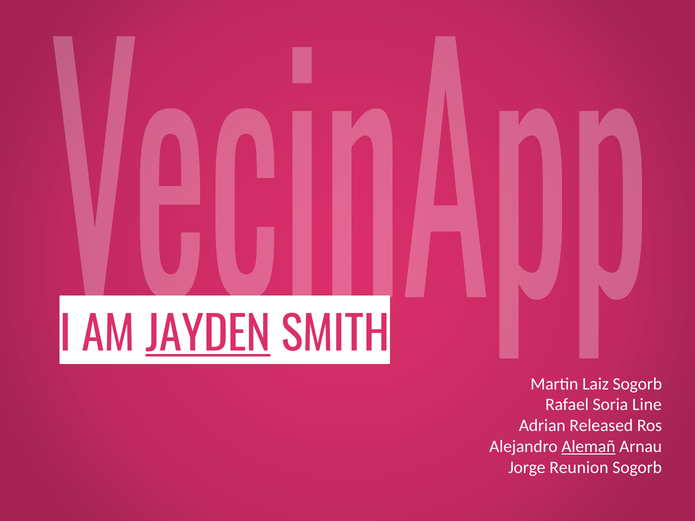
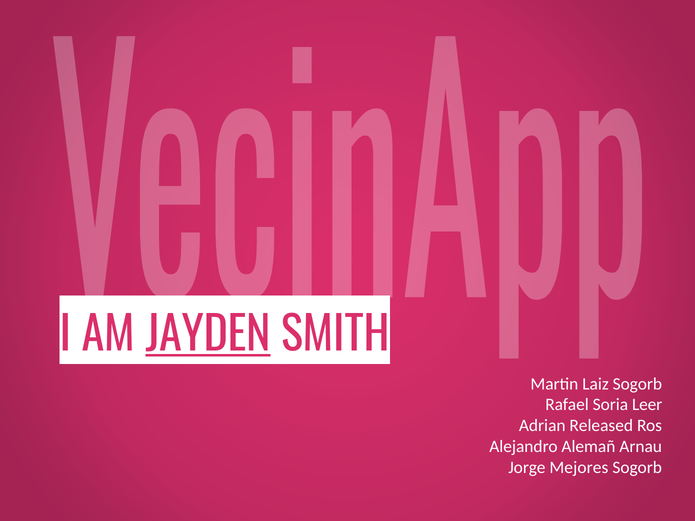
Line: Line -> Leer (647, 405)
Alemañ underline: present -> none (588, 447)
Reunion: Reunion -> Mejores (579, 467)
